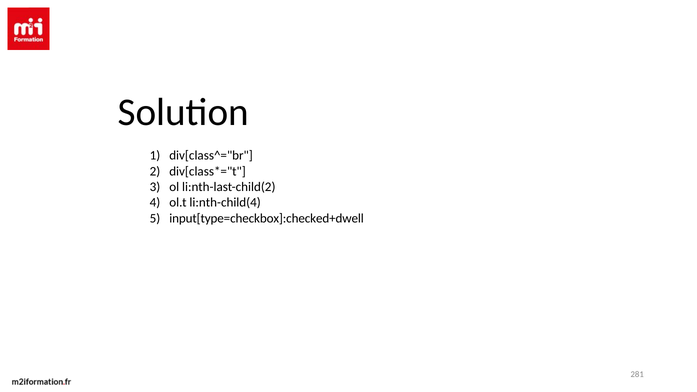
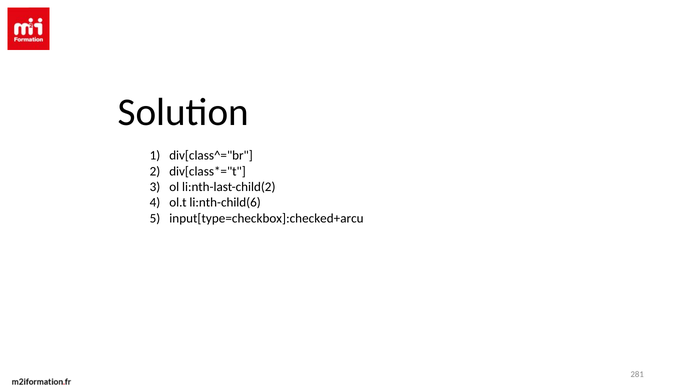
li:nth-child(4: li:nth-child(4 -> li:nth-child(6 (225, 203)
input[type=checkbox]:checked+dwell: input[type=checkbox]:checked+dwell -> input[type=checkbox]:checked+arcu (266, 218)
